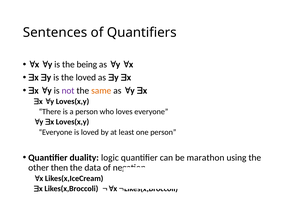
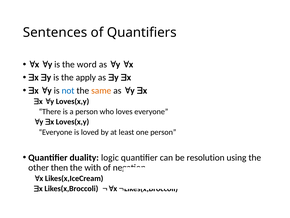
being: being -> word (87, 64)
the loved: loved -> apply (86, 77)
not colour: purple -> blue (68, 90)
marathon: marathon -> resolution (206, 157)
data: data -> with (93, 167)
